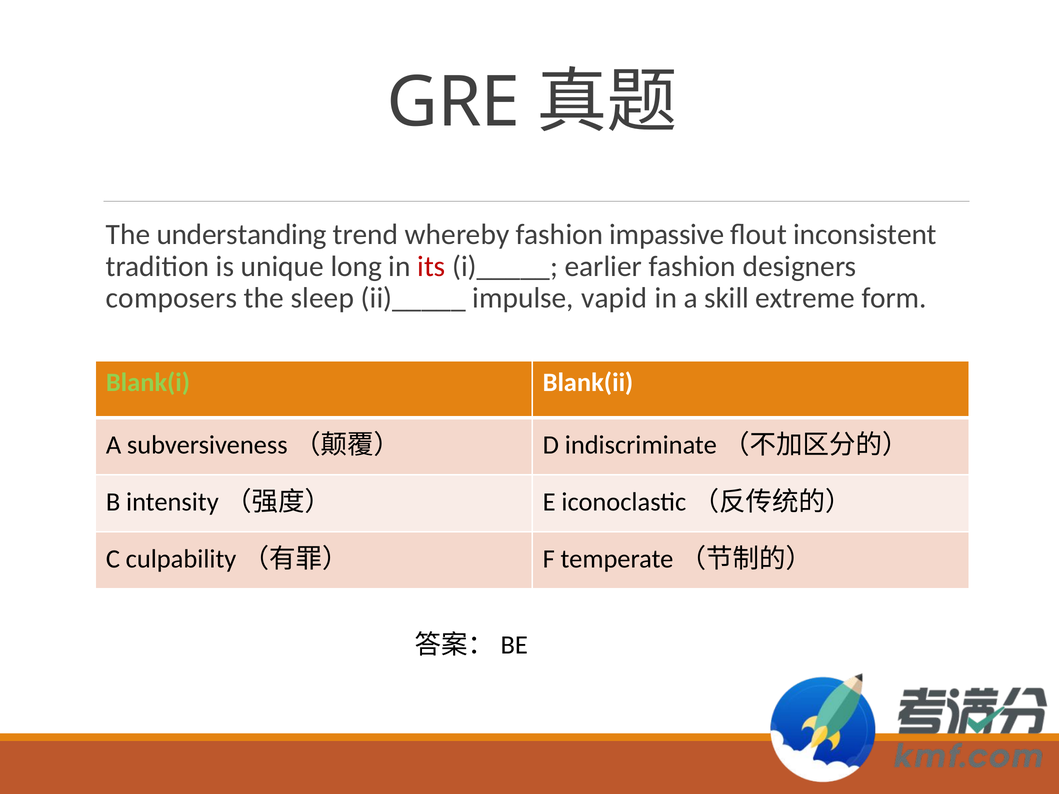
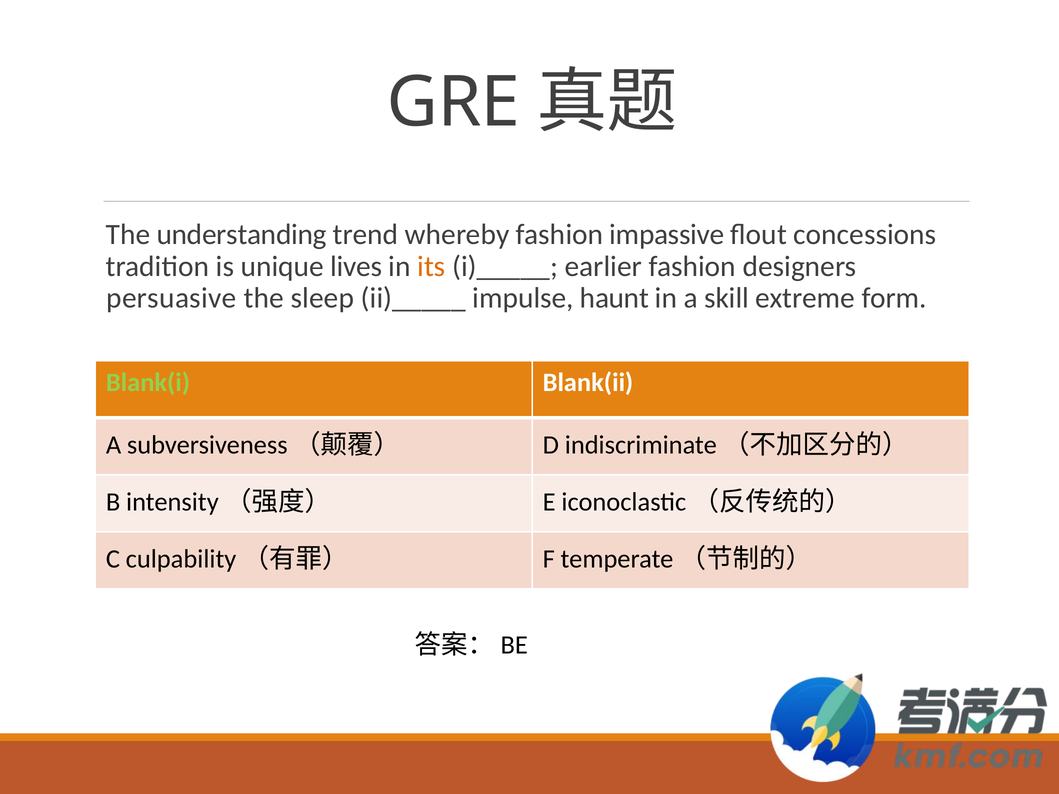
inconsistent: inconsistent -> concessions (865, 235)
long: long -> lives (356, 267)
its colour: red -> orange (431, 267)
composers: composers -> persuasive (171, 298)
vapid: vapid -> haunt (614, 298)
